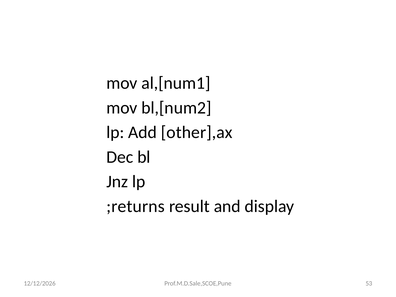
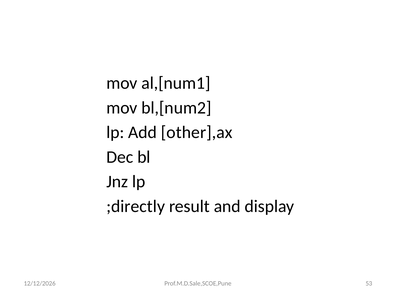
;returns: ;returns -> ;directly (136, 206)
